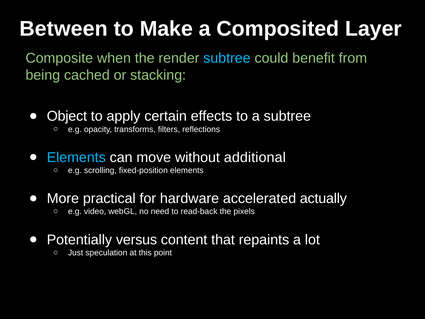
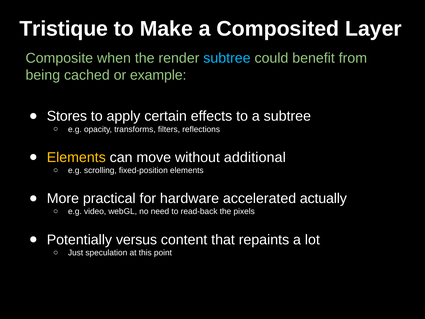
Between: Between -> Tristique (64, 29)
stacking: stacking -> example (158, 75)
Object: Object -> Stores (67, 116)
Elements colour: light blue -> yellow (76, 157)
